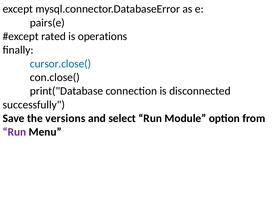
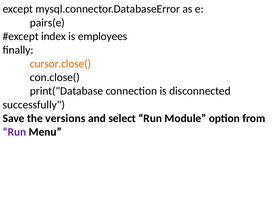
rated: rated -> index (54, 36)
operations: operations -> employees (103, 36)
cursor.close( colour: blue -> orange (61, 64)
